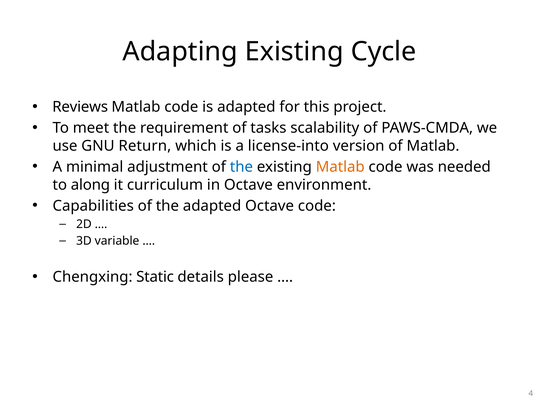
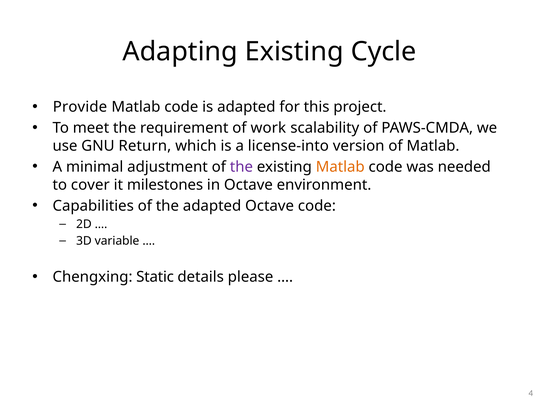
Reviews: Reviews -> Provide (80, 107)
tasks: tasks -> work (268, 128)
the colour: blue -> purple (241, 167)
along: along -> cover (90, 185)
curriculum: curriculum -> milestones (165, 185)
